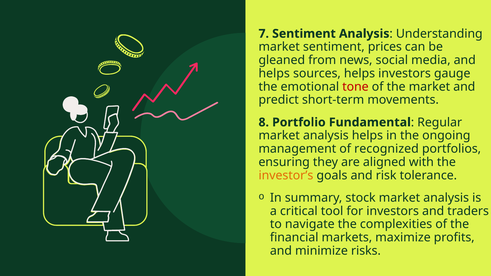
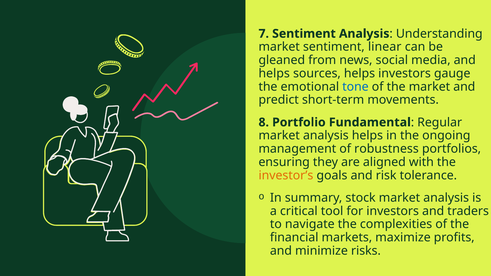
prices: prices -> linear (385, 47)
tone colour: red -> blue (355, 87)
recognized: recognized -> robustness (387, 149)
